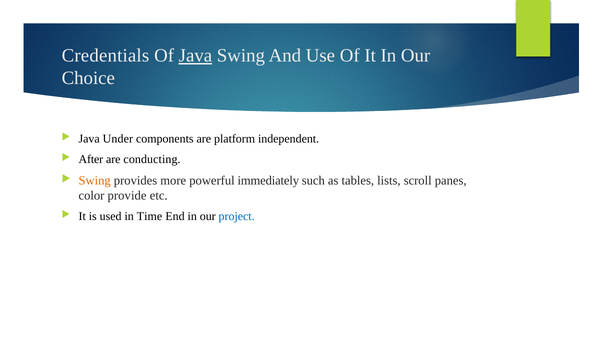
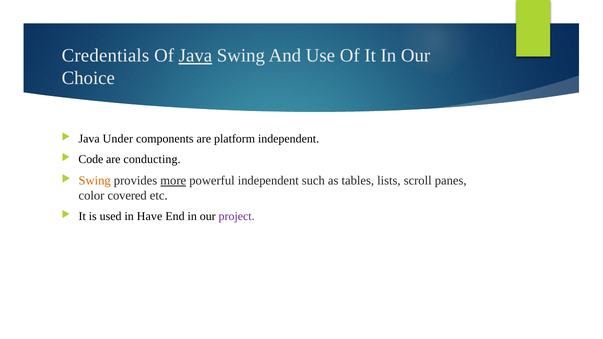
After: After -> Code (91, 160)
more underline: none -> present (173, 181)
powerful immediately: immediately -> independent (268, 181)
provide: provide -> covered (127, 196)
Time: Time -> Have (150, 217)
project colour: blue -> purple (237, 217)
